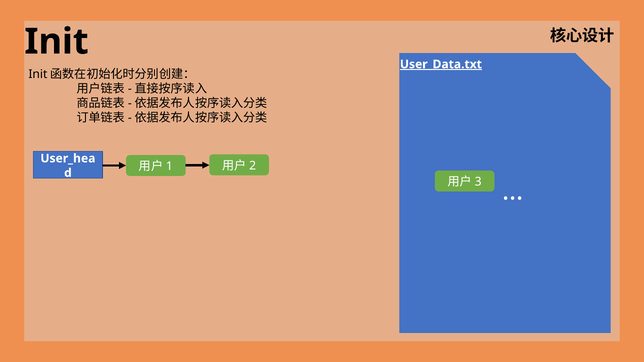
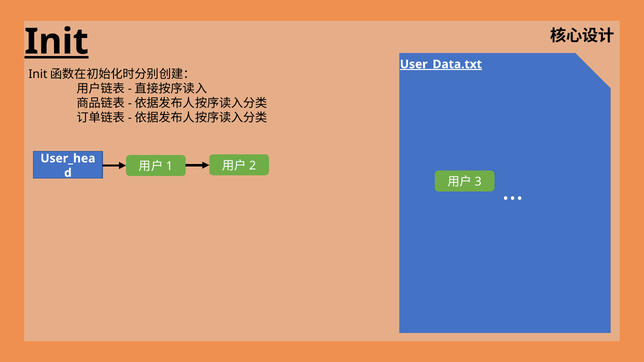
Init underline: none -> present (56, 42)
